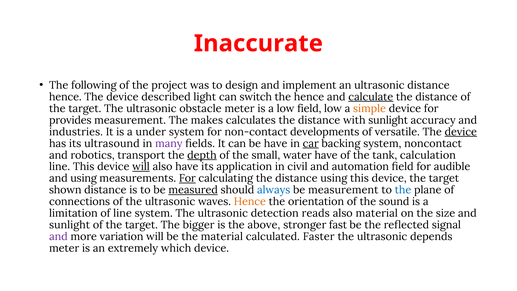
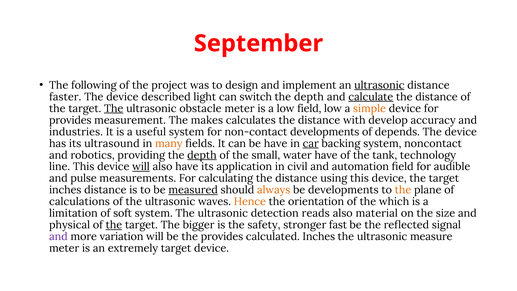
Inaccurate: Inaccurate -> September (258, 43)
ultrasonic underline: none -> present (379, 85)
hence: hence -> faster (65, 97)
hence: hence -> depth (309, 97)
The underline: none -> present (114, 108)
with sunlight: sunlight -> develop (388, 120)
under: under -> useful (151, 132)
versatile: versatile -> depends (397, 132)
device underline: present -> none (461, 132)
many colour: purple -> orange (169, 143)
transport: transport -> providing (141, 155)
calculation: calculation -> technology (428, 155)
and using: using -> pulse (84, 178)
For underline: present -> none (187, 178)
shown: shown -> inches (65, 190)
always colour: blue -> orange (274, 190)
be measurement: measurement -> developments (343, 190)
the colour: blue -> orange (403, 190)
connections: connections -> calculations (80, 202)
sound: sound -> which (394, 202)
of line: line -> soft (123, 213)
sunlight: sunlight -> physical (70, 225)
the underline: none -> present (114, 225)
above: above -> safety (264, 225)
the material: material -> provides (222, 237)
calculated Faster: Faster -> Inches (319, 237)
depends: depends -> measure (431, 237)
extremely which: which -> target (176, 248)
